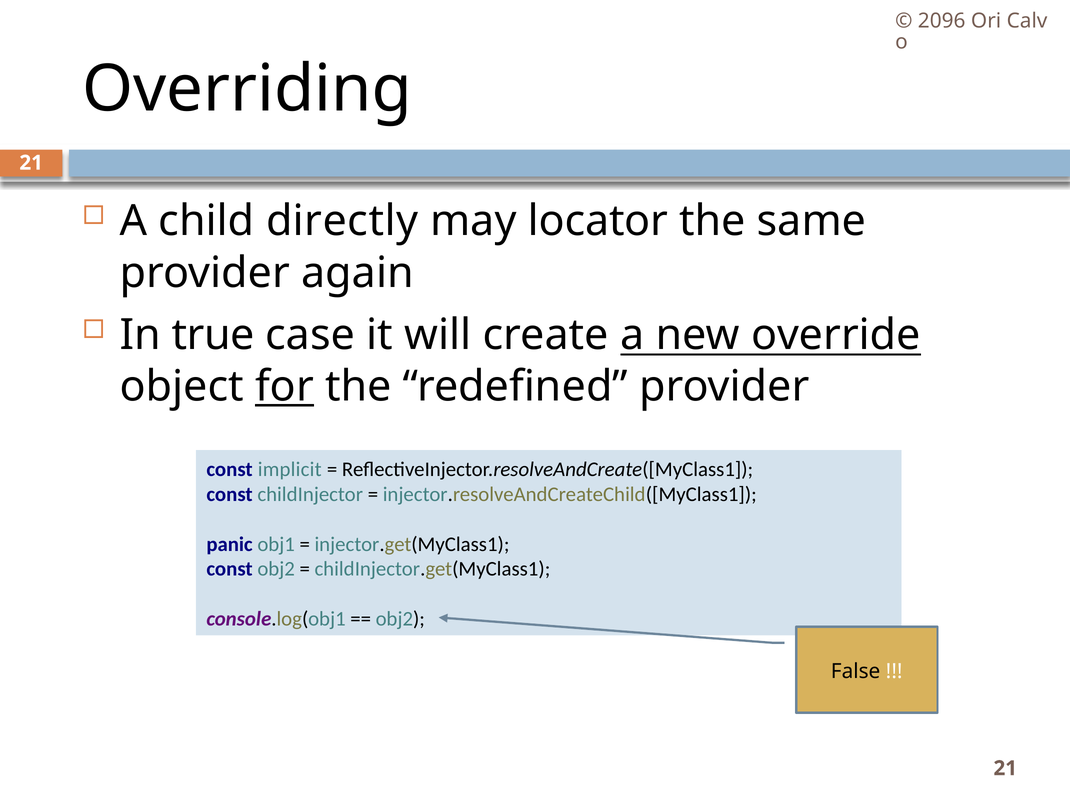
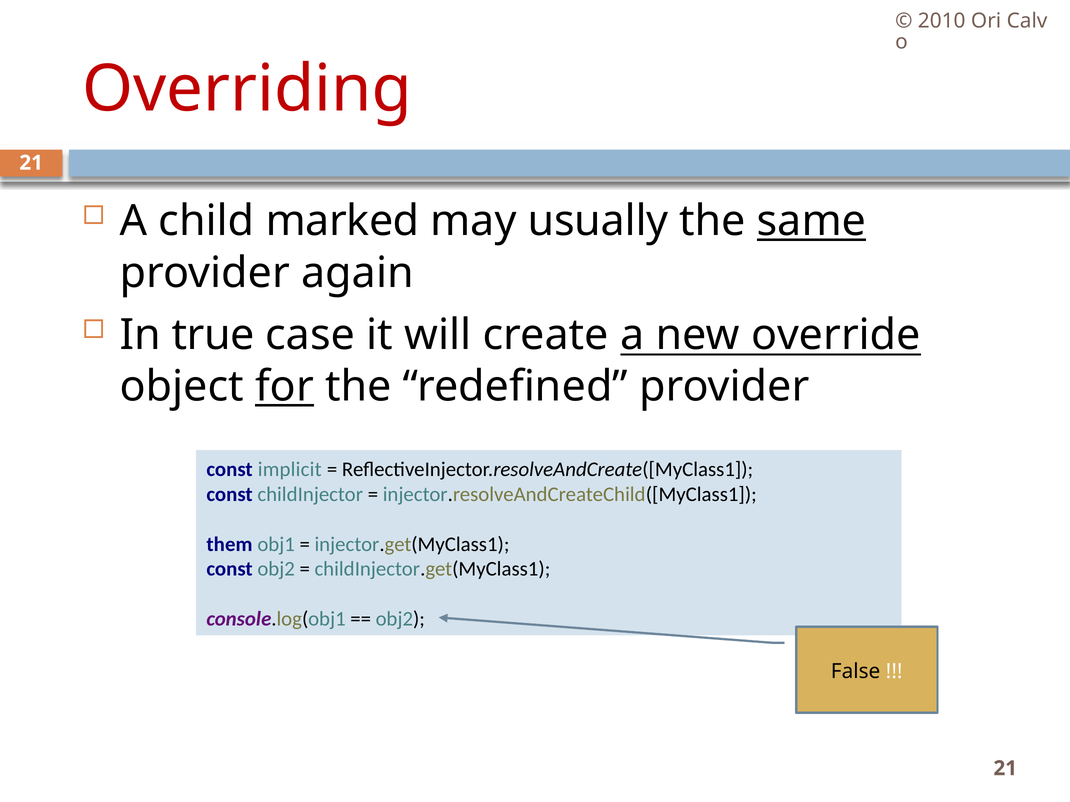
2096: 2096 -> 2010 (942, 21)
Overriding colour: black -> red (247, 89)
directly: directly -> marked (342, 221)
locator: locator -> usually (598, 221)
same underline: none -> present (812, 221)
panic: panic -> them (229, 544)
